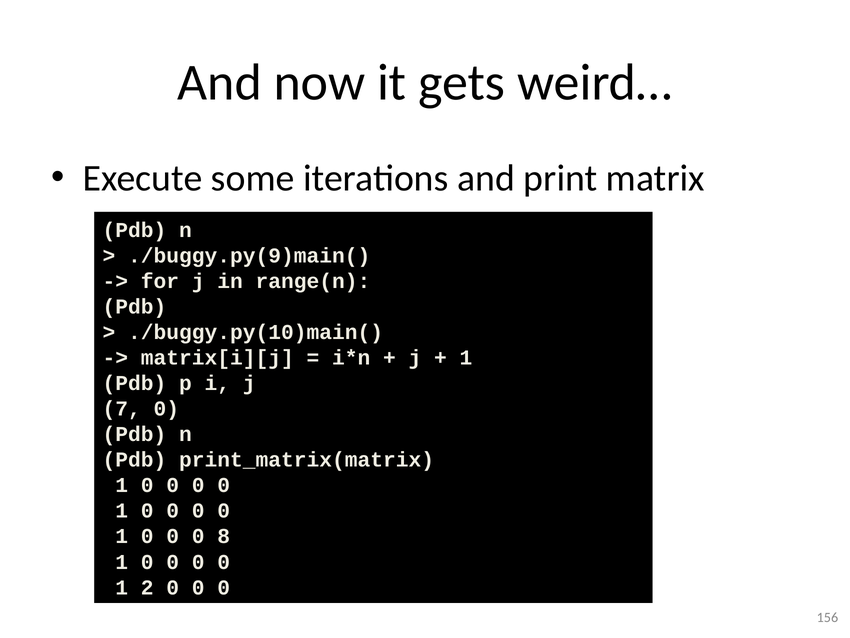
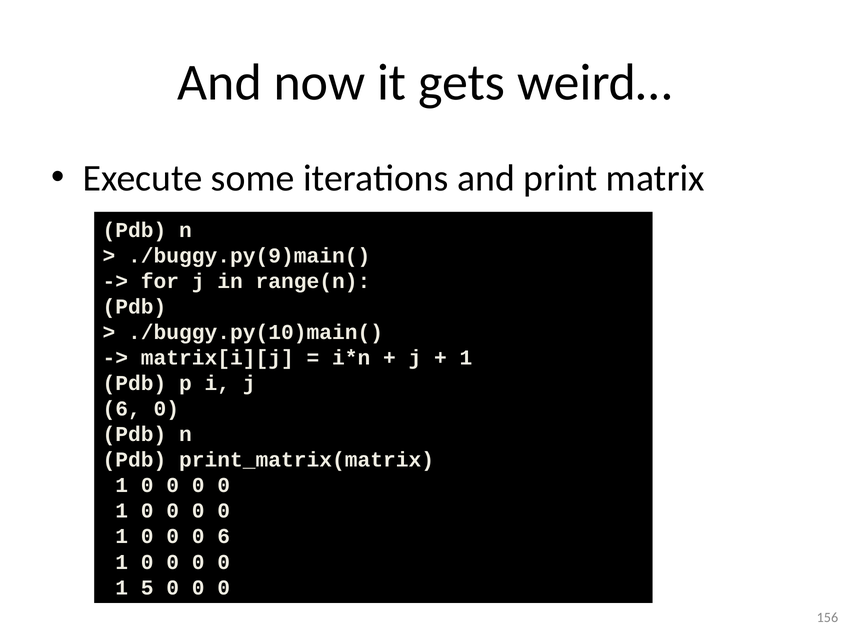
7: 7 -> 6 (122, 409)
0 8: 8 -> 6 (224, 536)
2: 2 -> 5 (147, 587)
